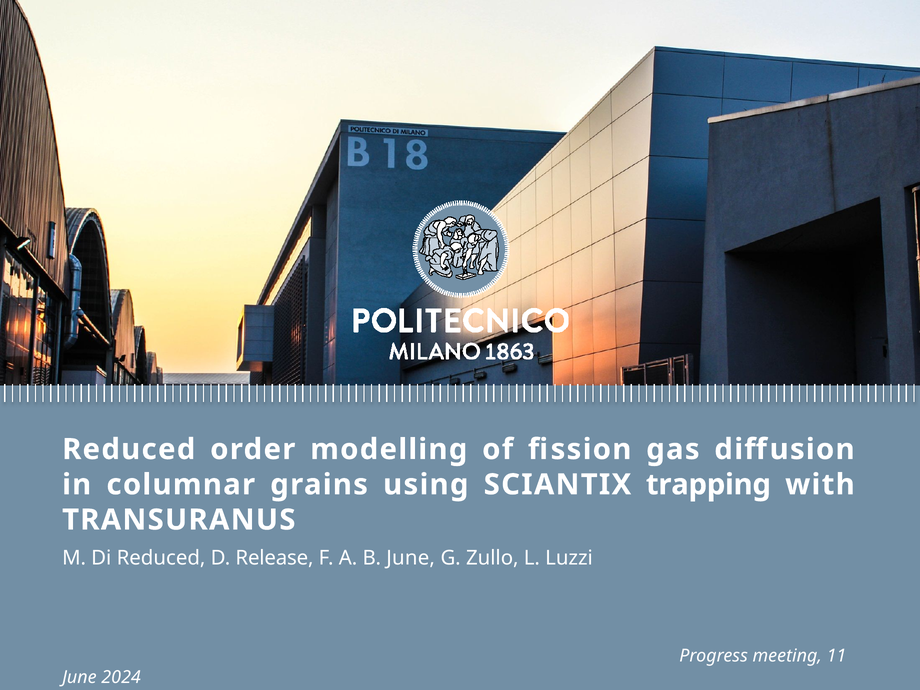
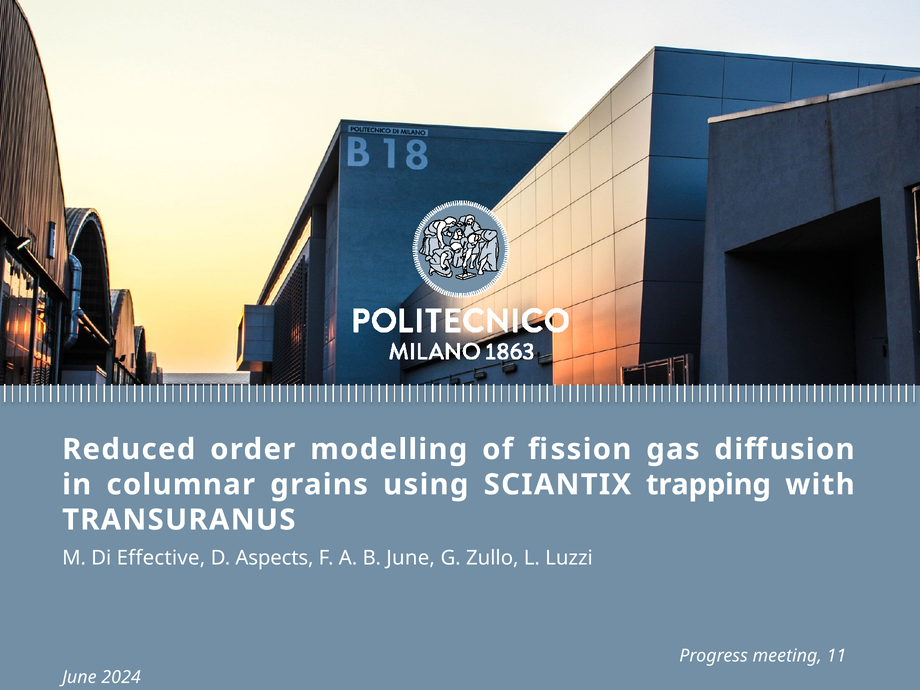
Di Reduced: Reduced -> Effective (161, 558)
Release: Release -> Aspects (275, 558)
